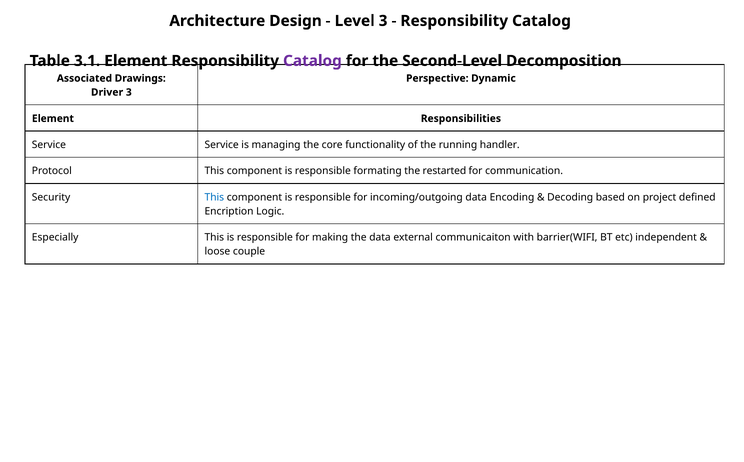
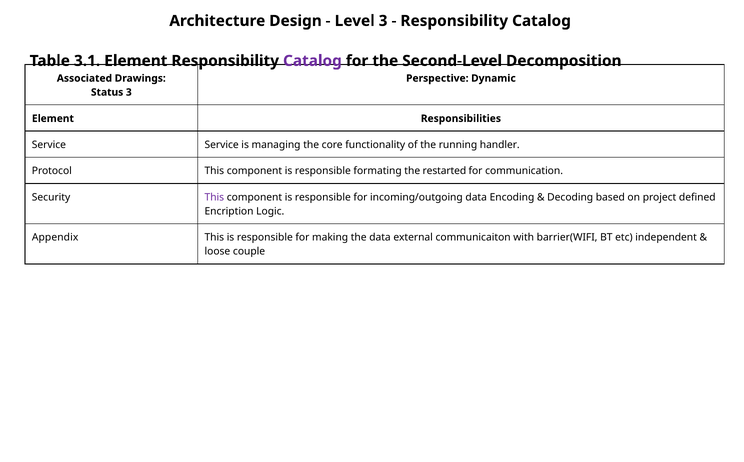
Driver: Driver -> Status (107, 92)
This colour: blue -> purple (214, 197)
Especially: Especially -> Appendix (55, 237)
